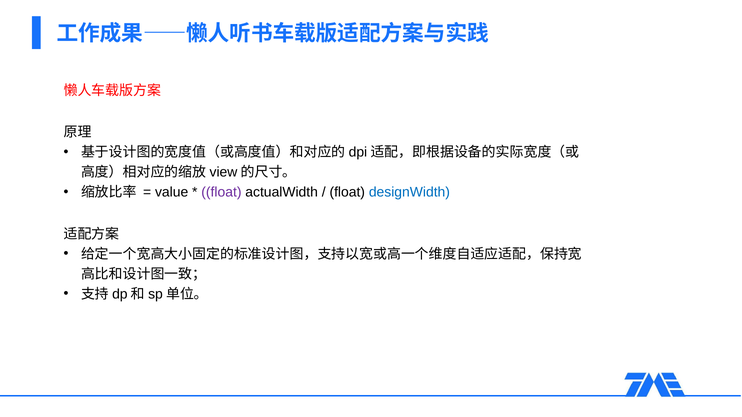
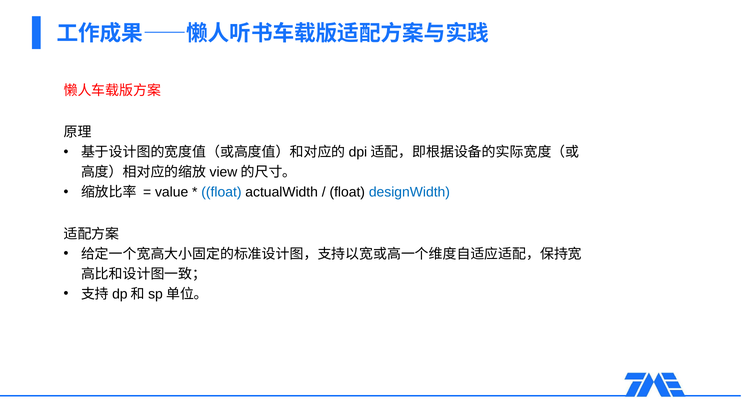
float colour: purple -> blue (221, 193)
